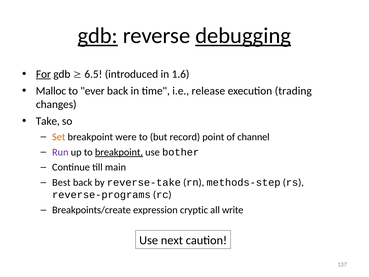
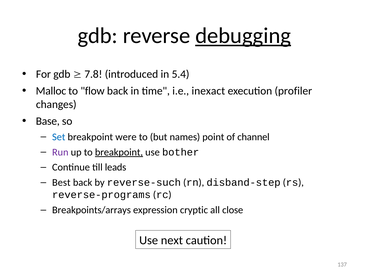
gdb underline: present -> none (98, 36)
For underline: present -> none (43, 74)
6.5: 6.5 -> 7.8 (93, 74)
1.6: 1.6 -> 5.4 (181, 74)
ever: ever -> flow (93, 91)
release: release -> inexact (208, 91)
trading: trading -> profiler (293, 91)
Take: Take -> Base (48, 121)
Set colour: orange -> blue (59, 137)
record: record -> names (185, 137)
main: main -> leads (116, 167)
reverse-take: reverse-take -> reverse-such (144, 182)
methods-step: methods-step -> disband-step (244, 182)
Breakpoints/create: Breakpoints/create -> Breakpoints/arrays (91, 210)
write: write -> close (233, 210)
